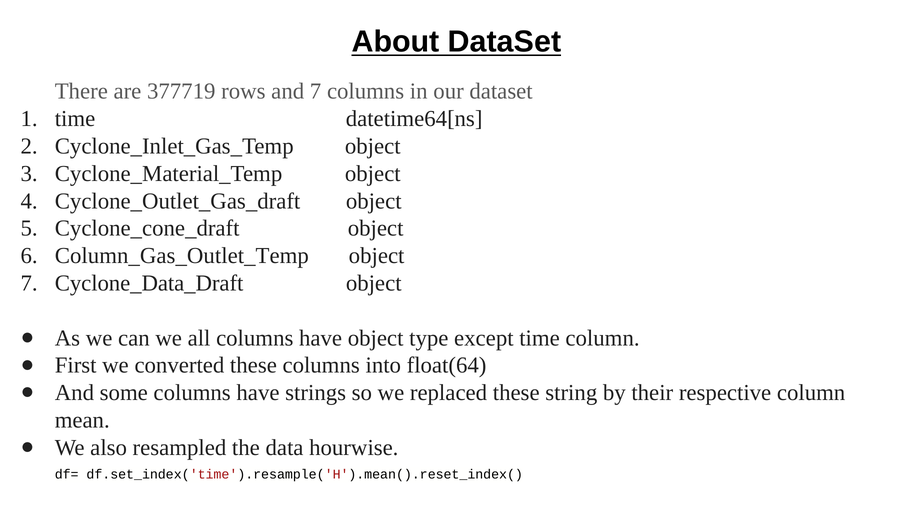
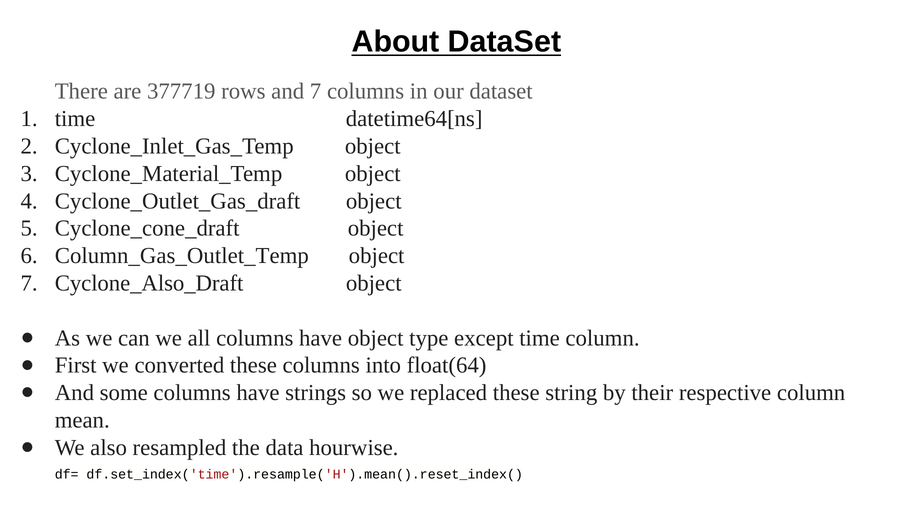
Cyclone_Data_Draft: Cyclone_Data_Draft -> Cyclone_Also_Draft (149, 283)
